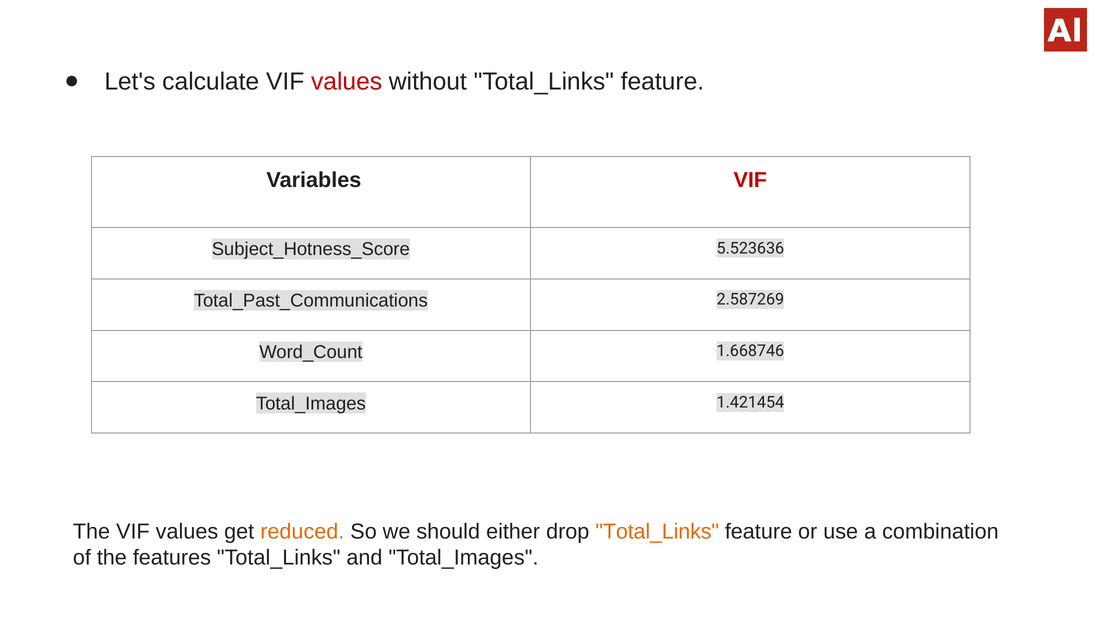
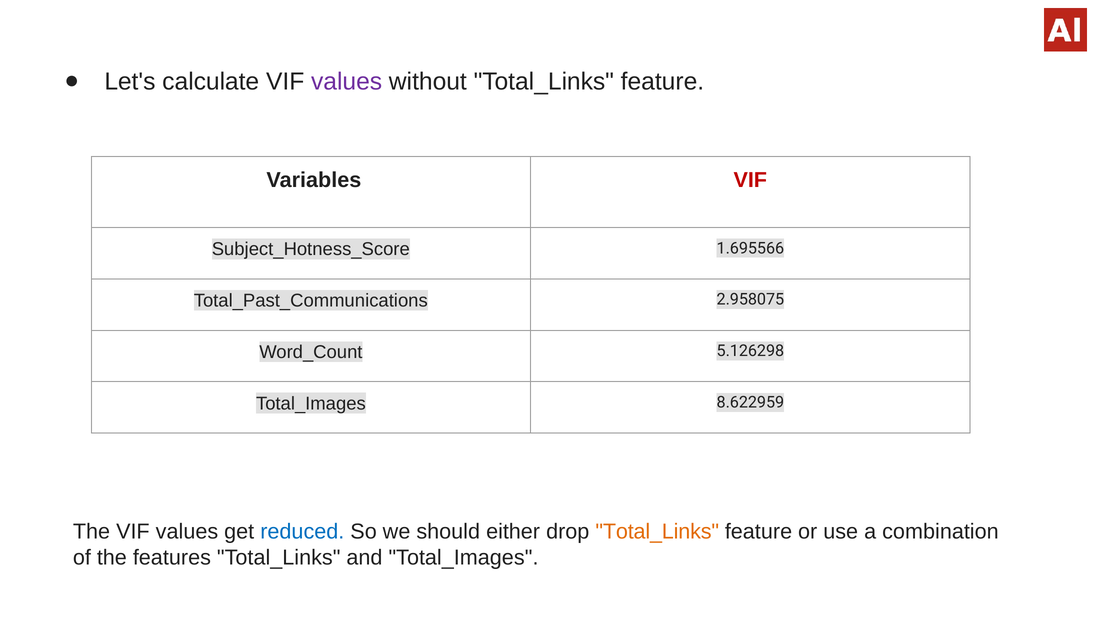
values colour: red -> purple (347, 82)
5.523636: 5.523636 -> 1.695566 (750, 248)
2.587269: 2.587269 -> 2.958075 (750, 299)
1.668746: 1.668746 -> 5.126298 (750, 351)
1.421454: 1.421454 -> 8.622959 (750, 402)
reduced colour: orange -> blue (302, 531)
